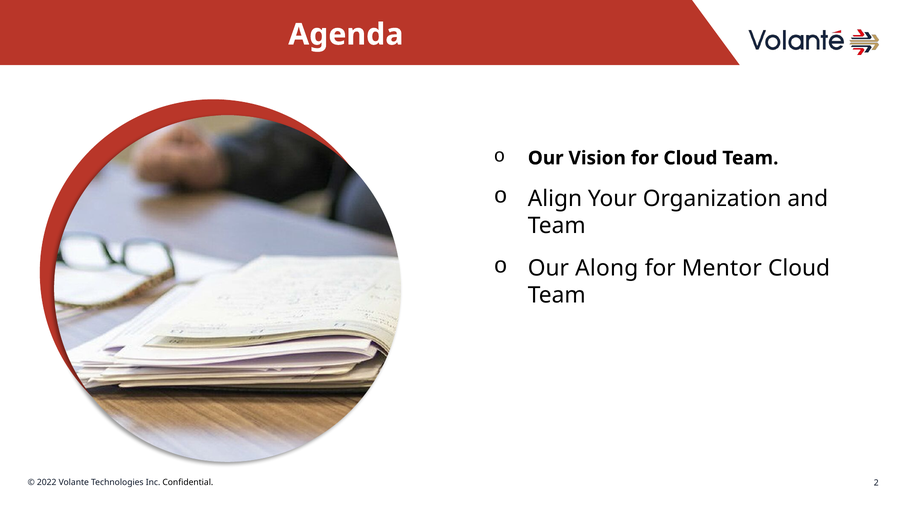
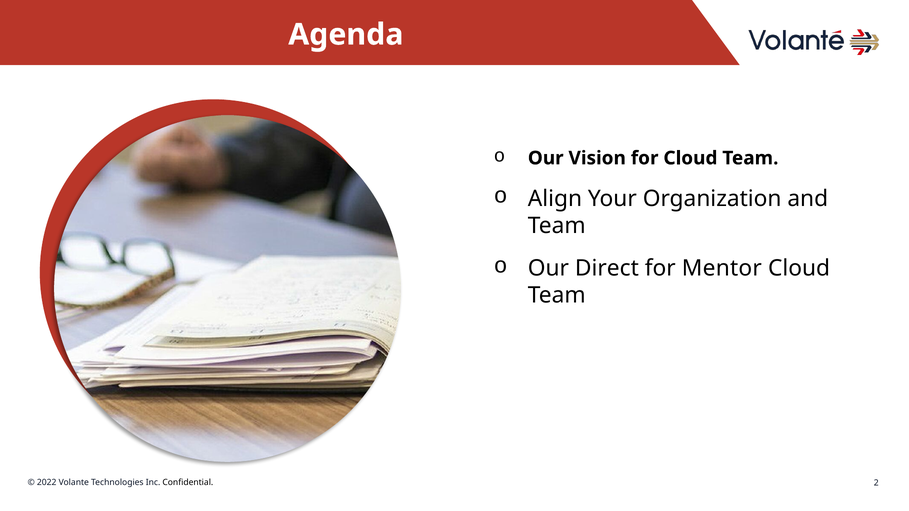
Along: Along -> Direct (607, 268)
